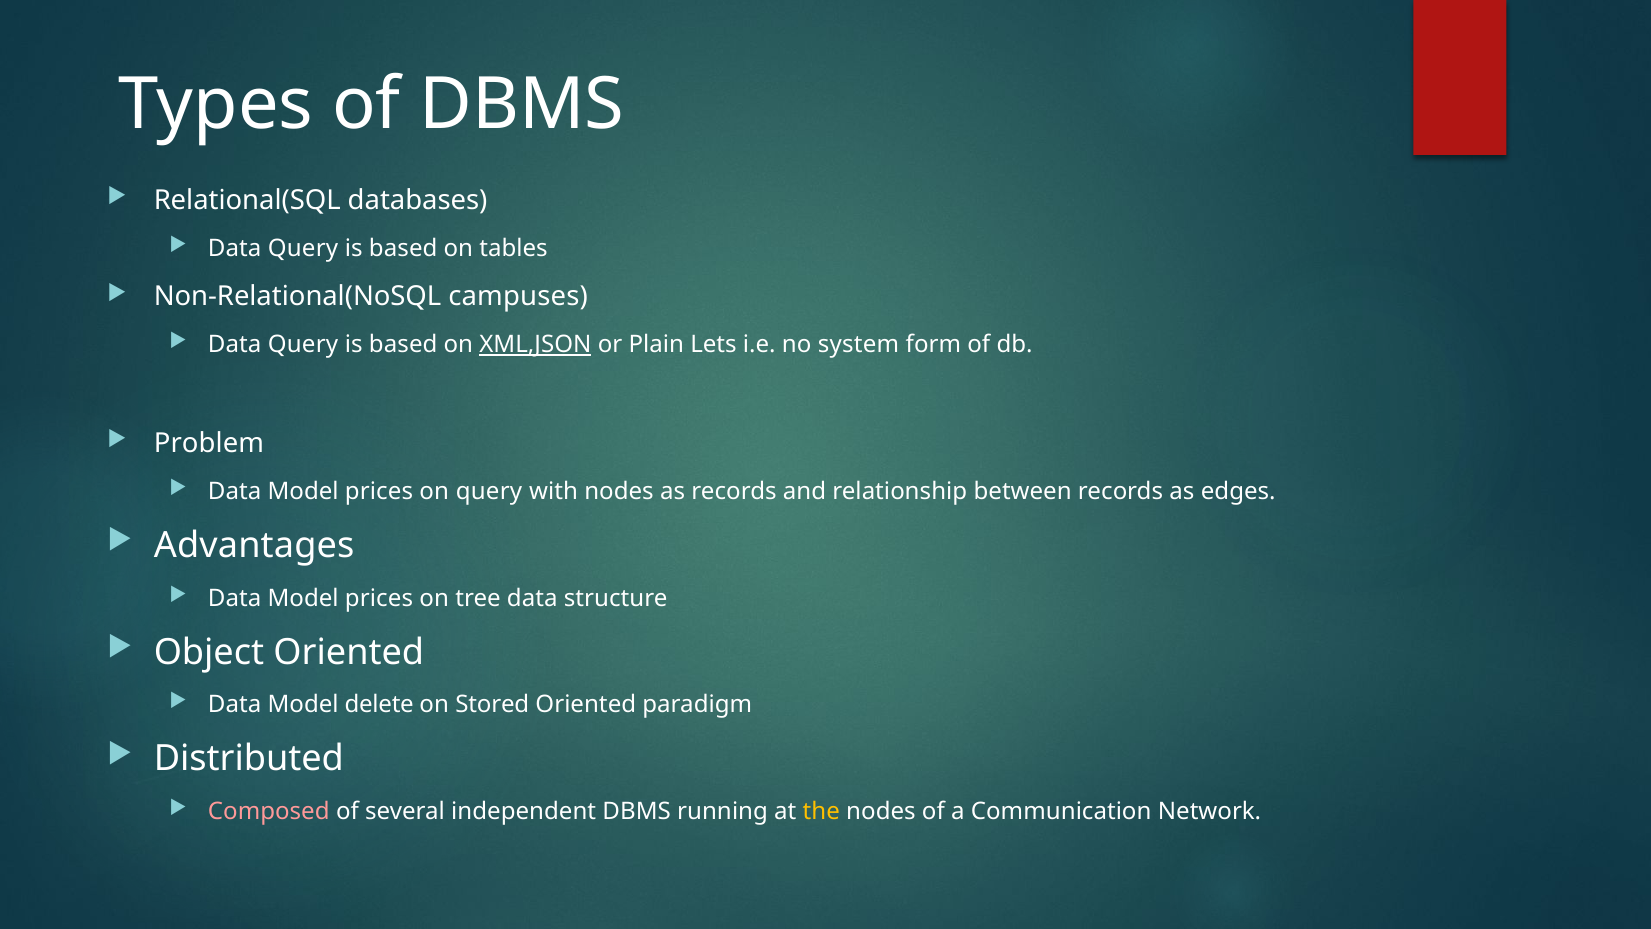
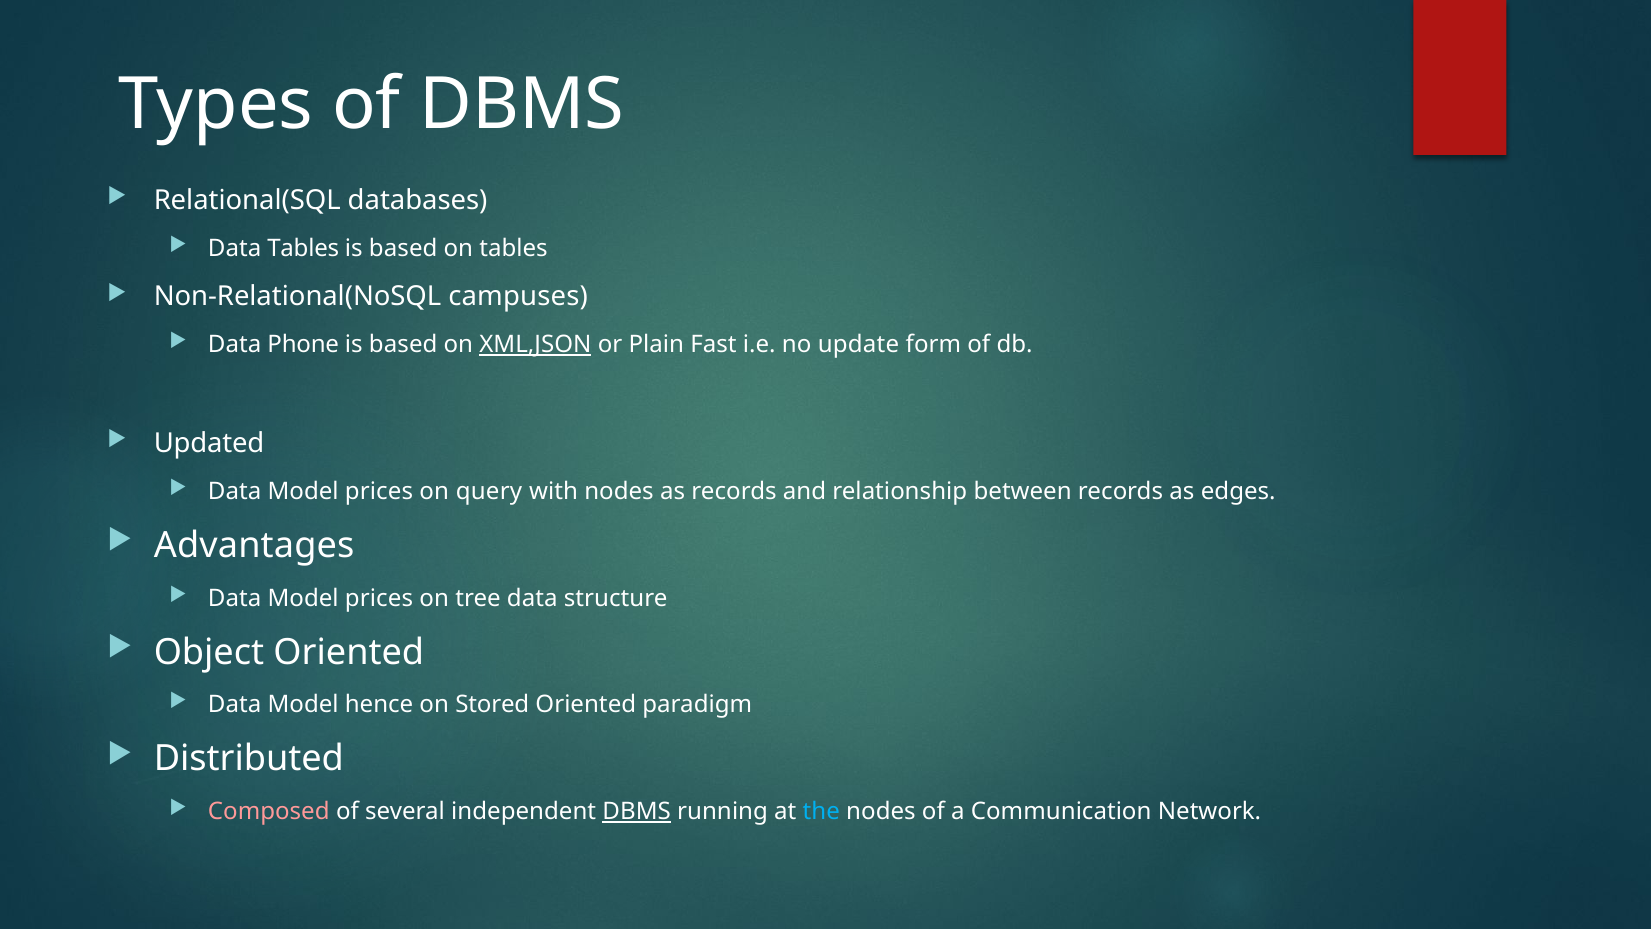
Query: Query -> Tables (303, 248)
Query: Query -> Phone (303, 345)
Lets: Lets -> Fast (714, 345)
system: system -> update (859, 345)
Problem: Problem -> Updated (209, 443)
delete: delete -> hence (379, 705)
DBMS underline: none -> present (637, 811)
the colour: yellow -> light blue (821, 811)
